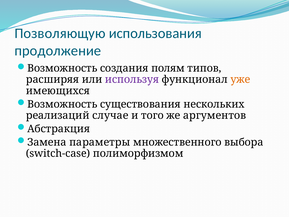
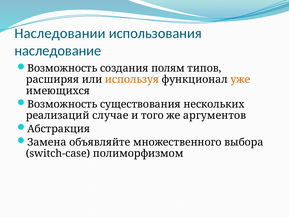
Позволяющую: Позволяющую -> Наследовании (60, 33)
продолжение: продолжение -> наследование (58, 51)
используя colour: purple -> orange (132, 79)
параметры: параметры -> объявляйте (100, 142)
